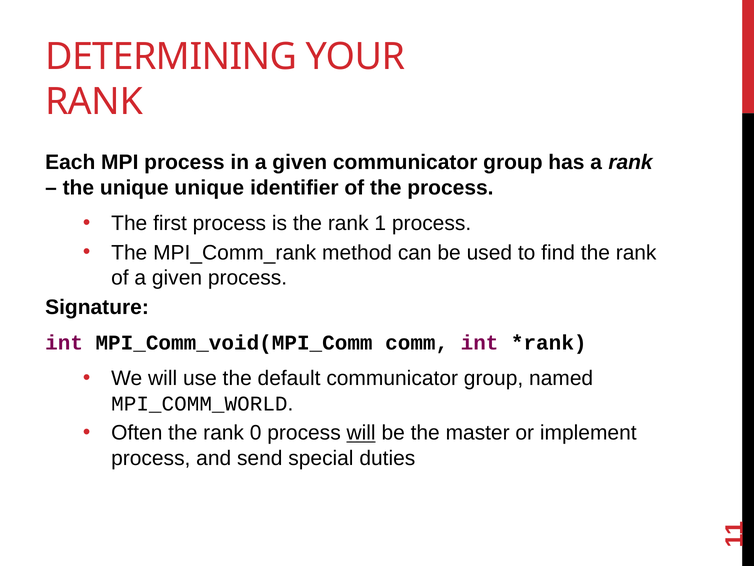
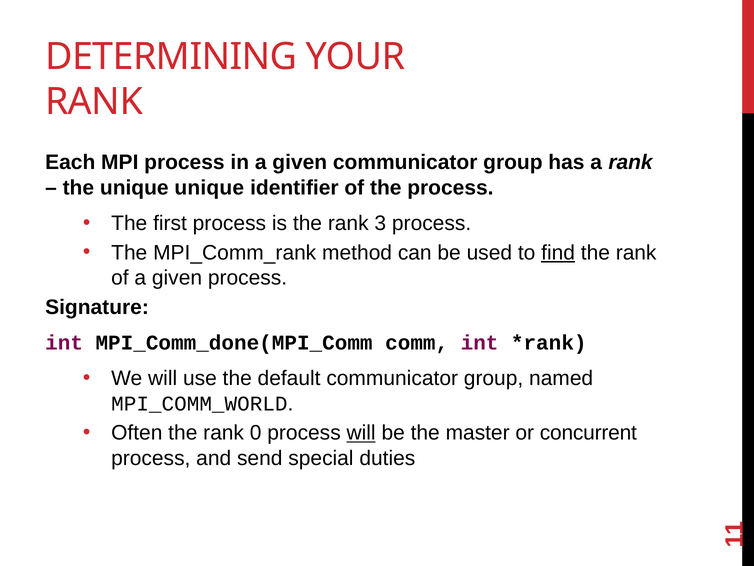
rank 1: 1 -> 3 (380, 223)
find underline: none -> present (558, 252)
MPI_Comm_void(MPI_Comm: MPI_Comm_void(MPI_Comm -> MPI_Comm_done(MPI_Comm (234, 343)
implement: implement -> concurrent (588, 433)
